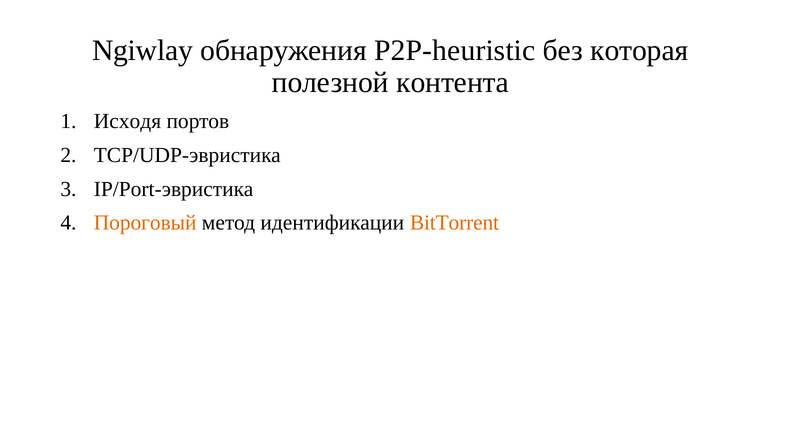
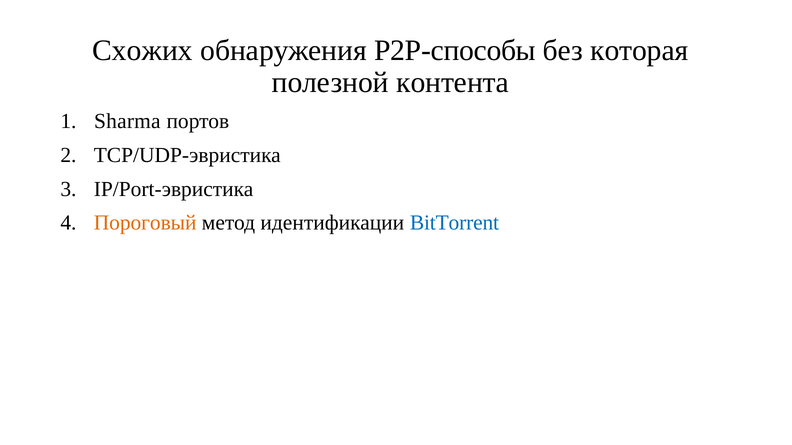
Ngiwlay: Ngiwlay -> Схожих (142, 51)
P2P-heuristic: P2P-heuristic -> P2P-способы (455, 51)
Исходя: Исходя -> Sharma (127, 121)
BitTorrent colour: orange -> blue (454, 223)
